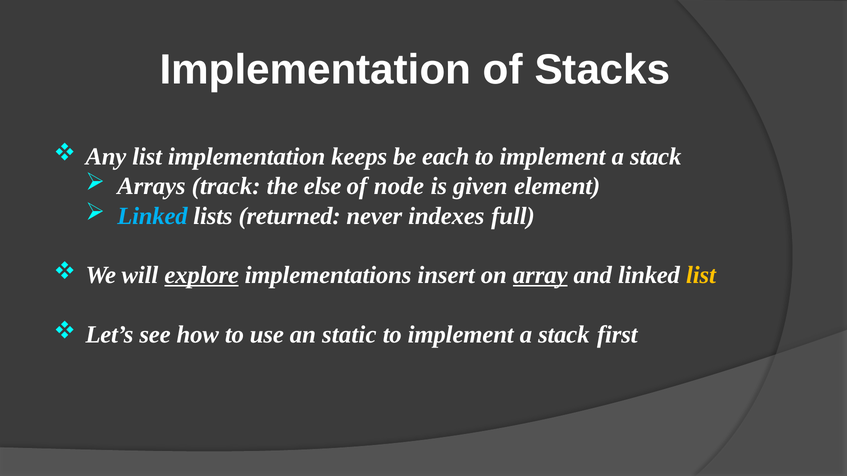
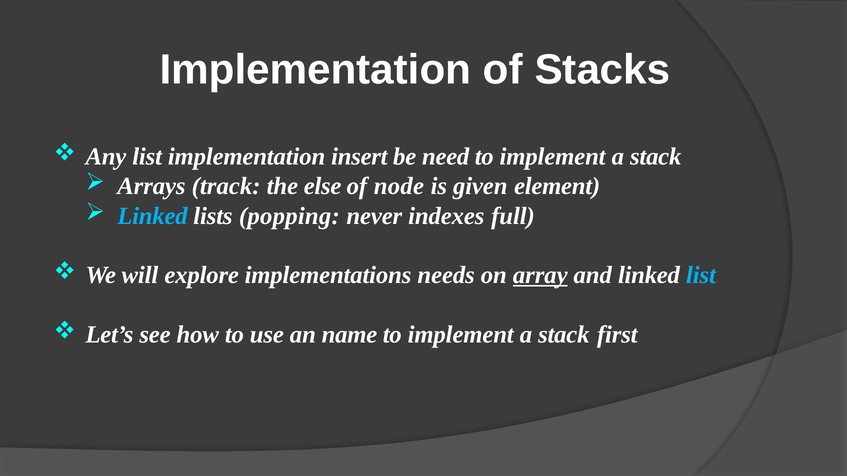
keeps: keeps -> insert (359, 157)
each: each -> need (446, 157)
returned: returned -> popping (289, 216)
explore underline: present -> none (202, 275)
insert: insert -> needs (446, 275)
list colour: yellow -> light blue (701, 275)
static: static -> name (349, 335)
